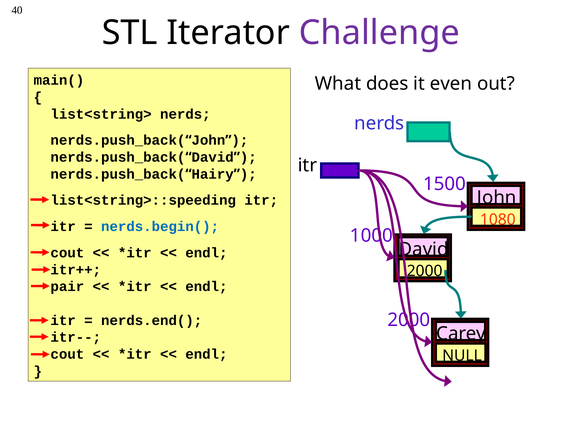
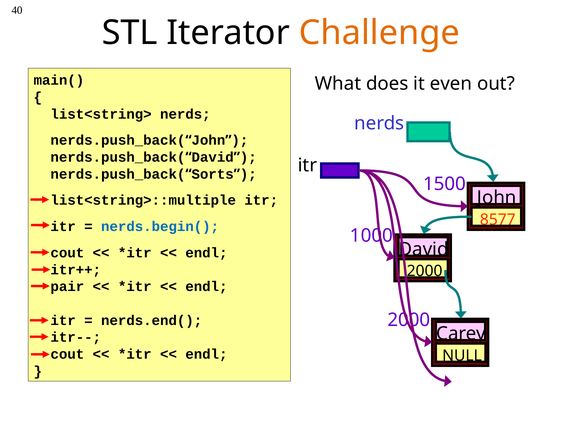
Challenge colour: purple -> orange (379, 33)
Hairy: Hairy -> Sorts (213, 174)
list<string>::speeding: list<string>::speeding -> list<string>::multiple (143, 200)
1080: 1080 -> 8577 (498, 219)
